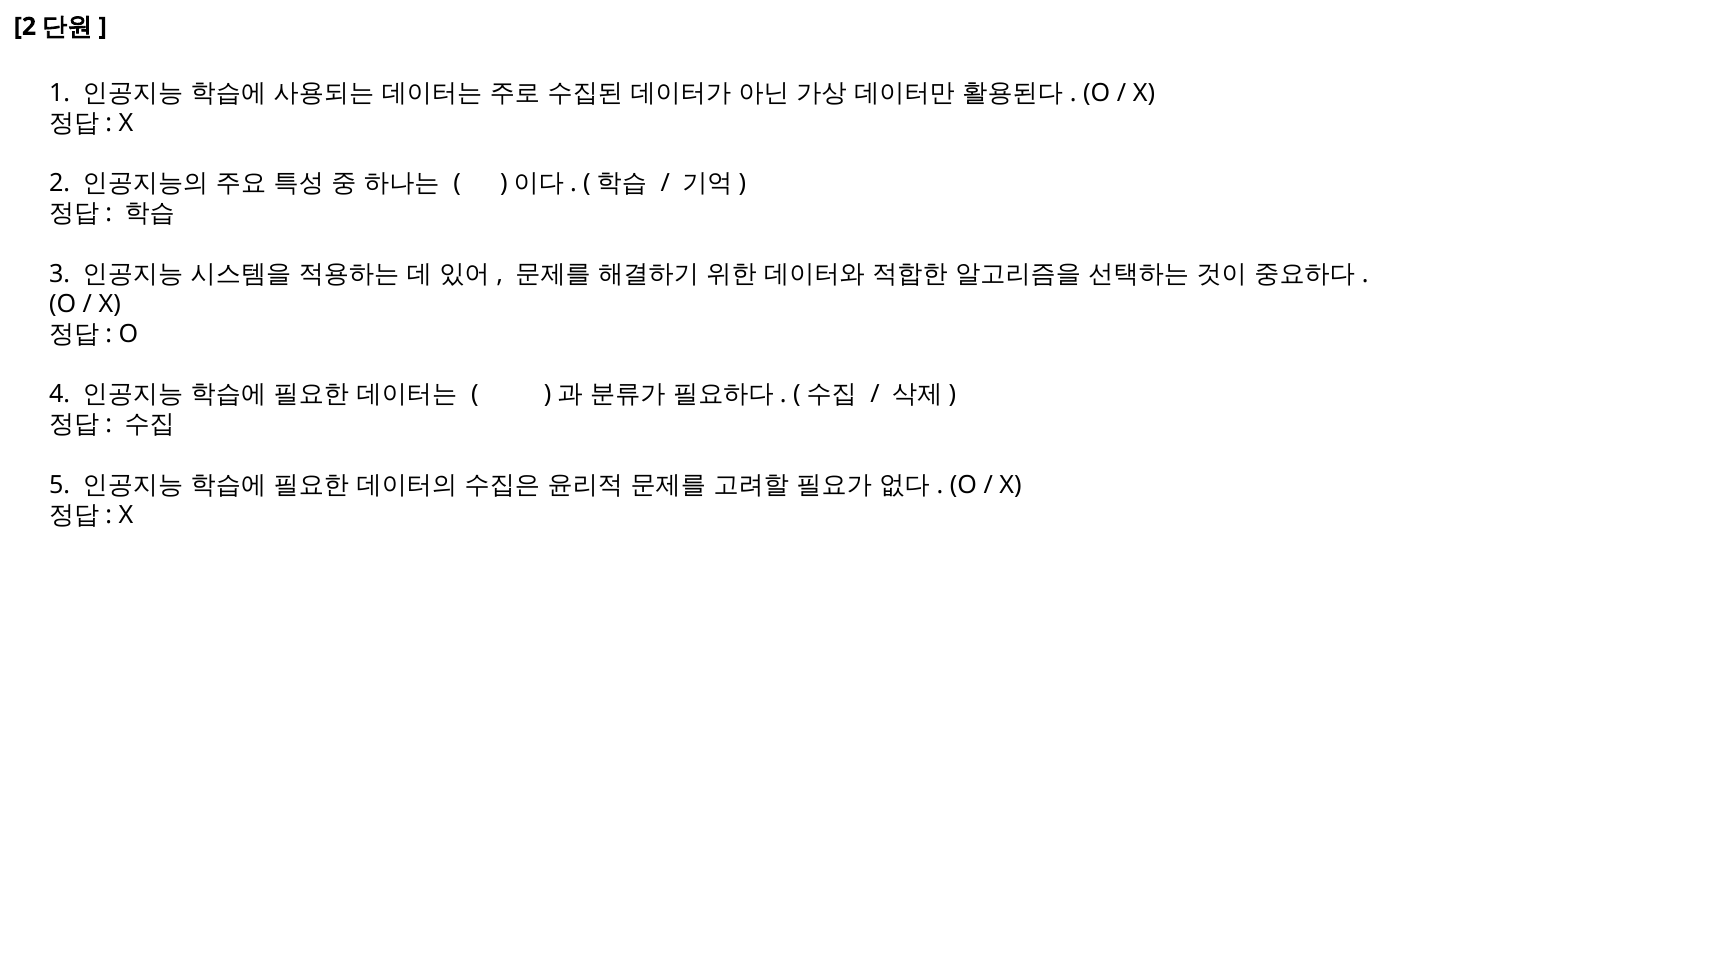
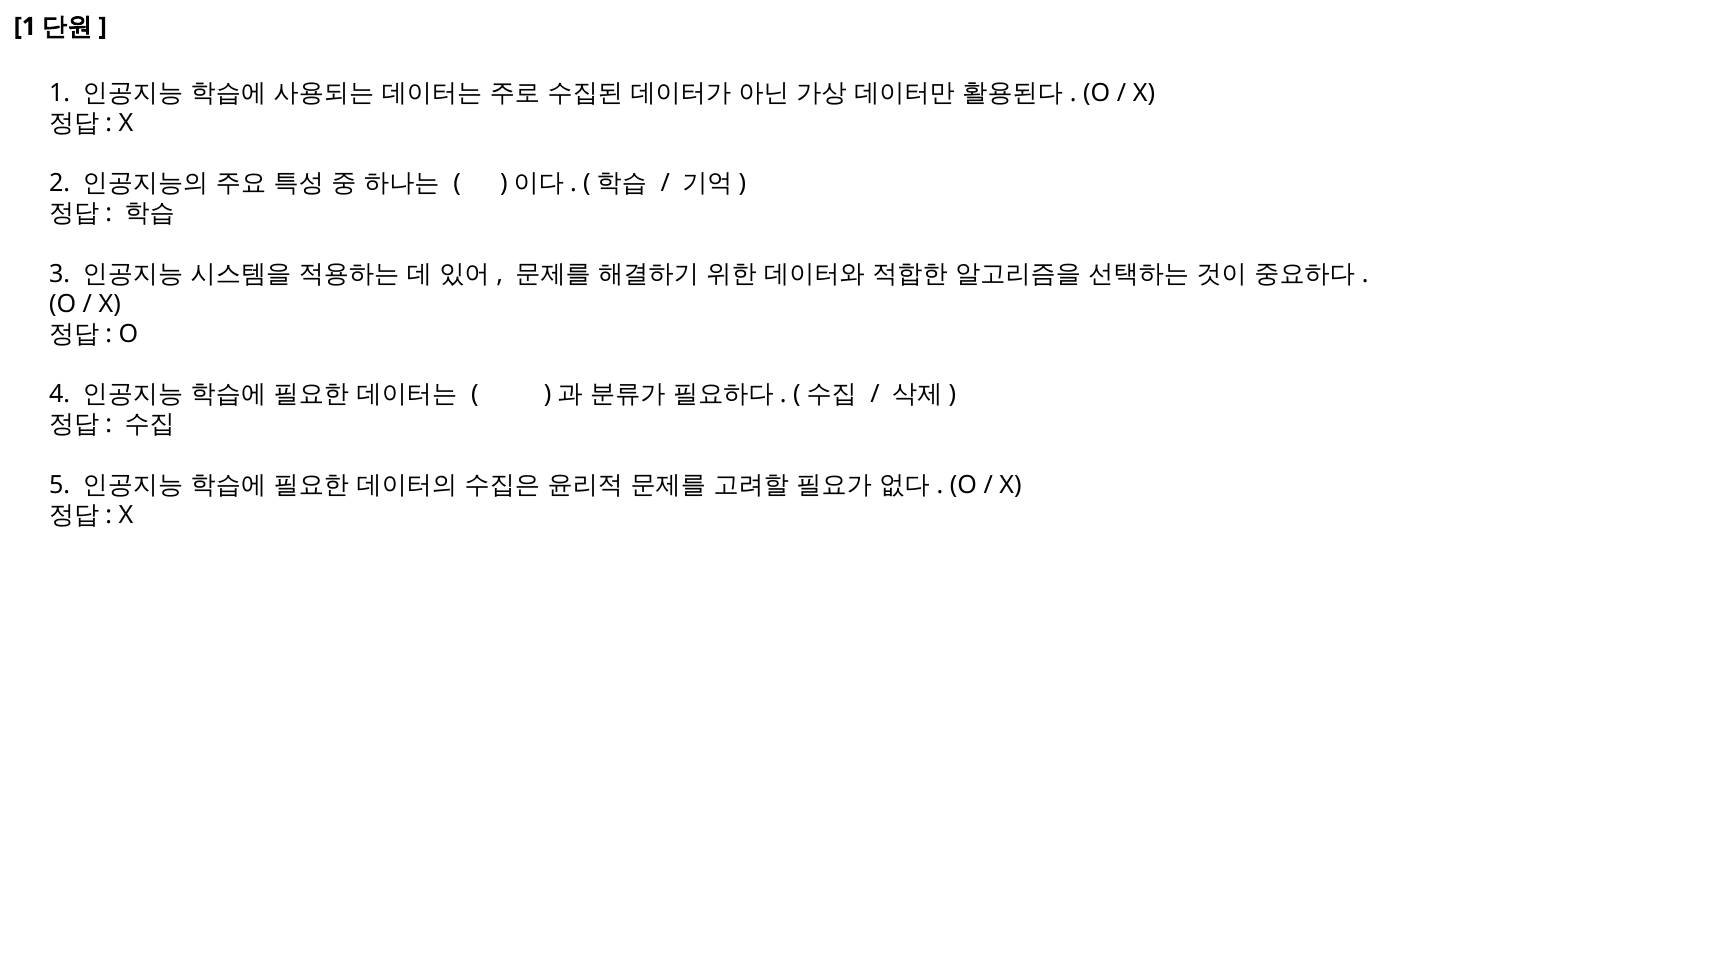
2: 2 -> 1 (25, 27)
